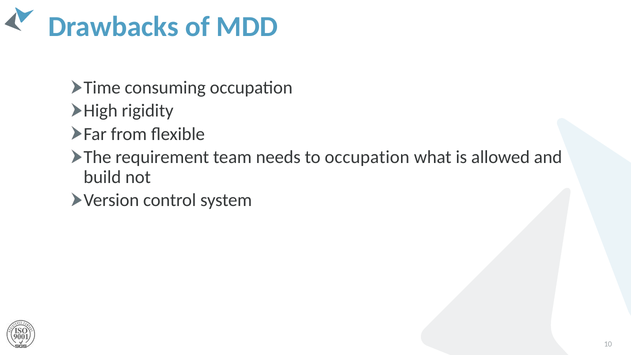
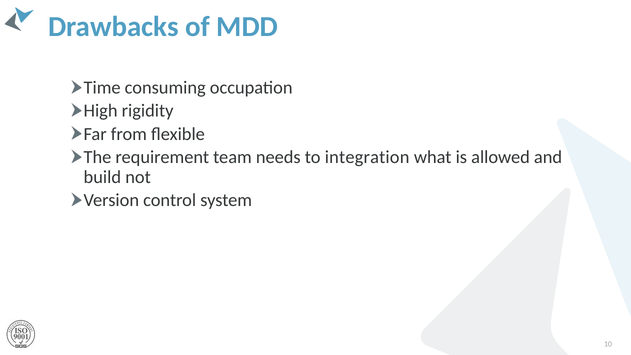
to occupation: occupation -> integration (367, 157)
